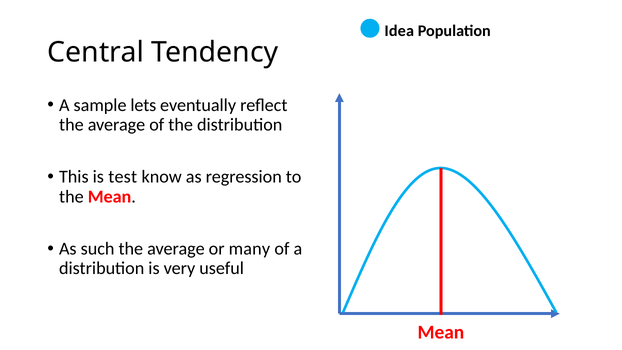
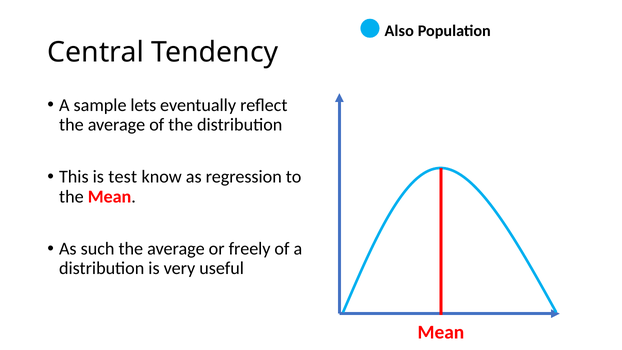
Idea: Idea -> Also (399, 31)
many: many -> freely (250, 249)
